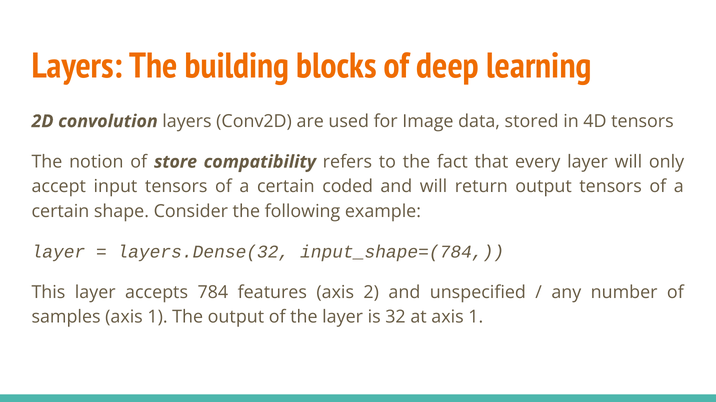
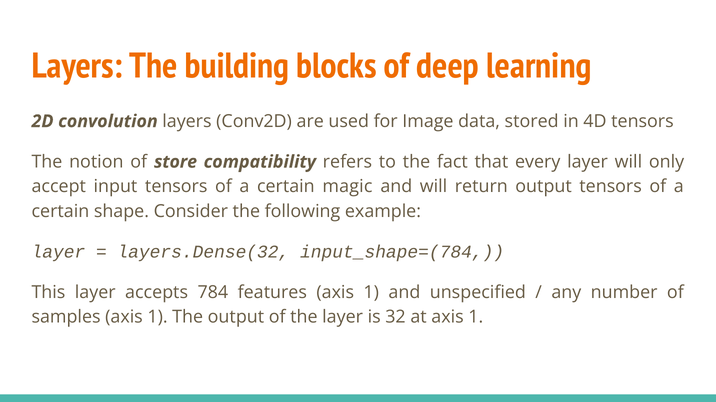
coded: coded -> magic (347, 187)
features axis 2: 2 -> 1 (371, 293)
